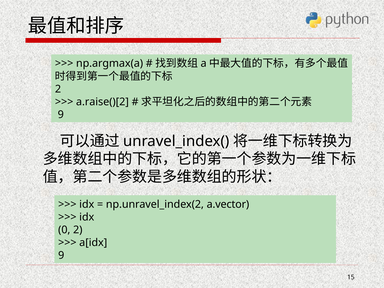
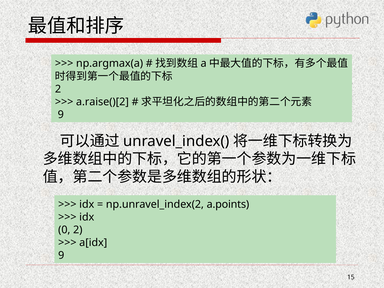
a.vector: a.vector -> a.points (228, 204)
